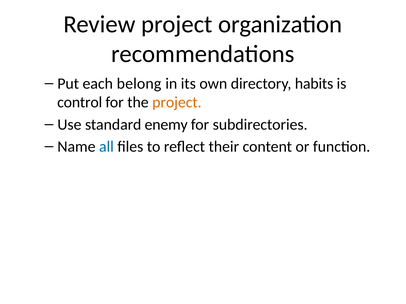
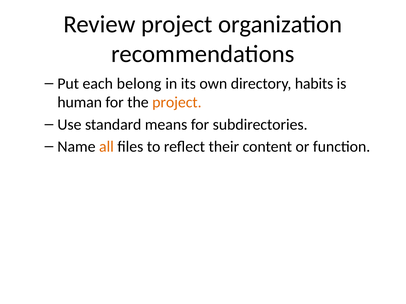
control: control -> human (80, 103)
enemy: enemy -> means (166, 125)
all colour: blue -> orange (106, 147)
